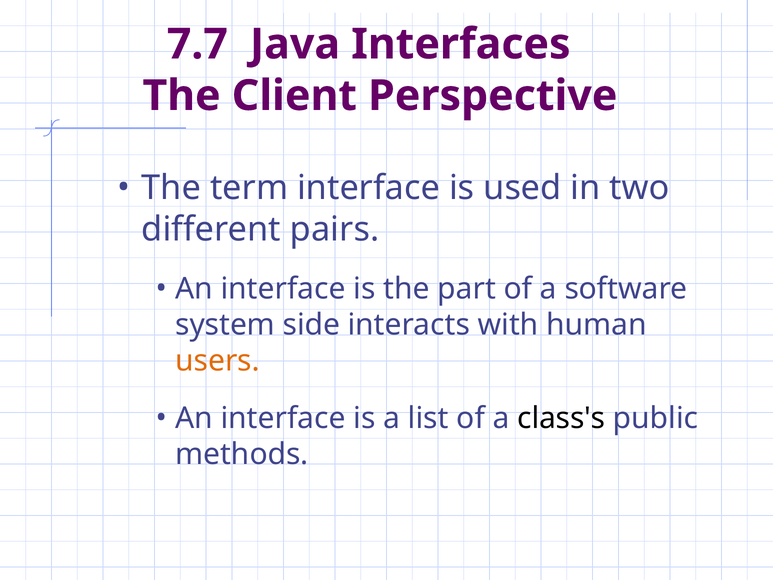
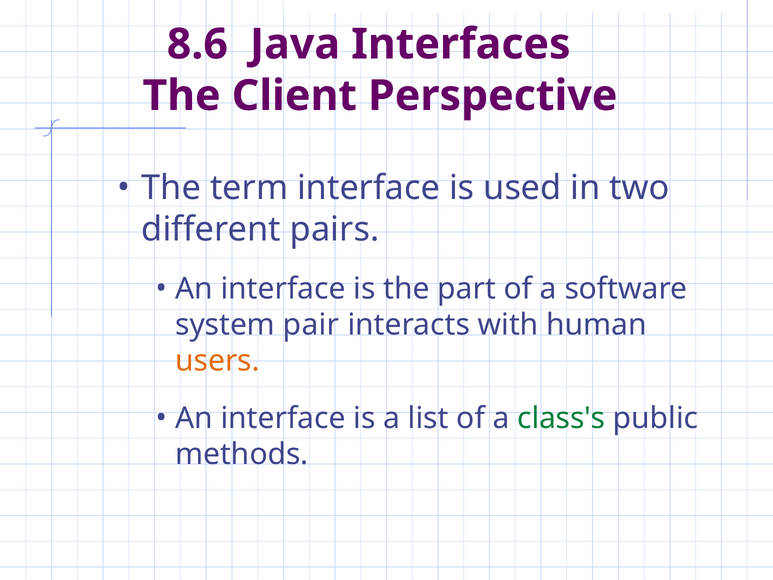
7.7: 7.7 -> 8.6 (197, 44)
side: side -> pair (311, 325)
class's colour: black -> green (561, 418)
